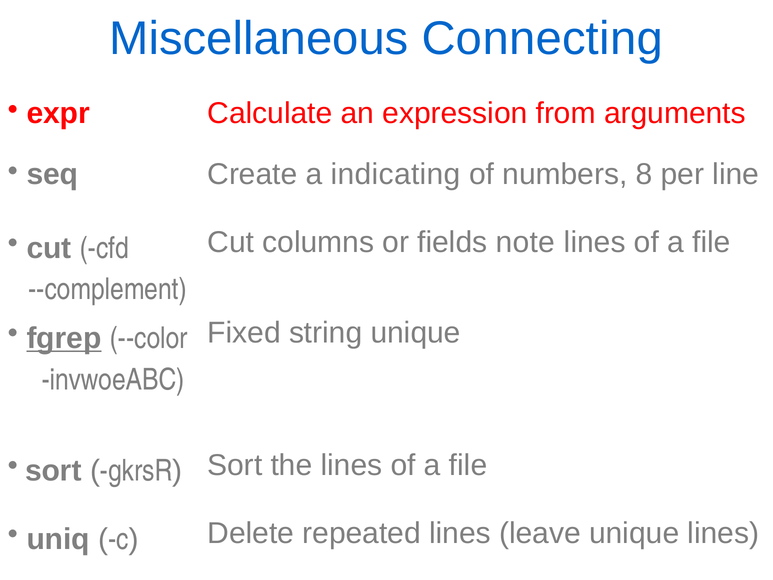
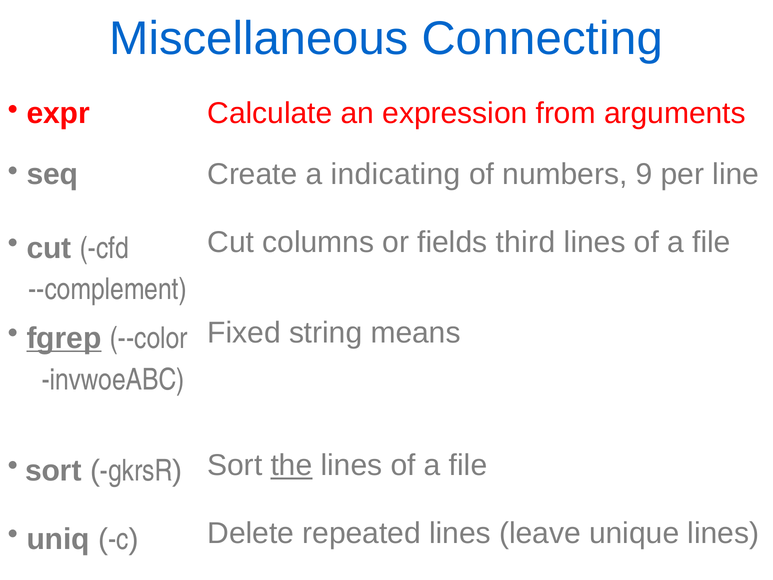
8: 8 -> 9 (644, 174)
note: note -> third (526, 242)
string unique: unique -> means (416, 333)
the underline: none -> present (292, 465)
